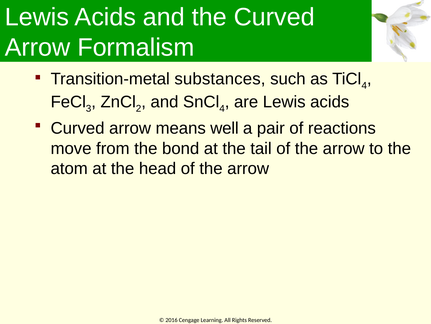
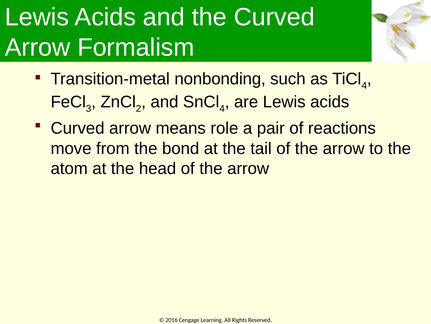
substances: substances -> nonbonding (220, 79)
well: well -> role (224, 128)
